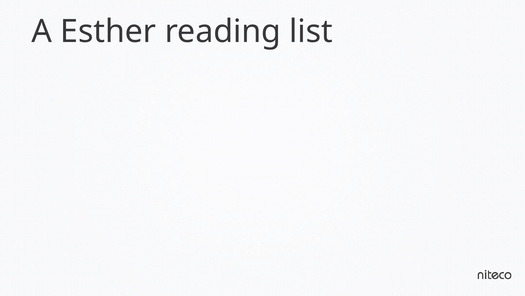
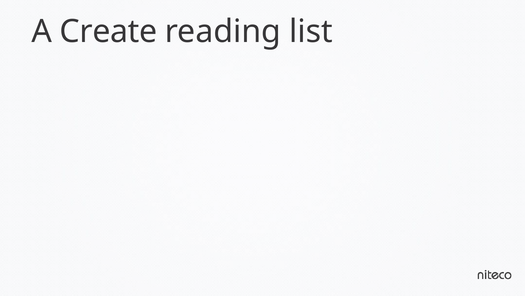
A Esther: Esther -> Create (108, 32)
